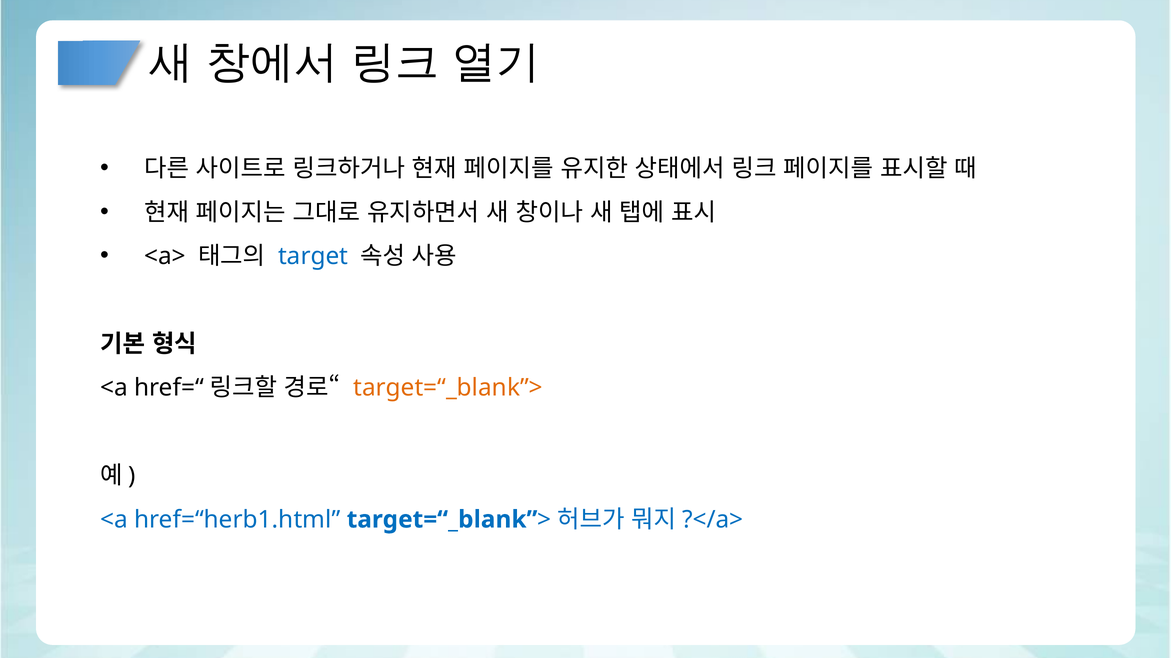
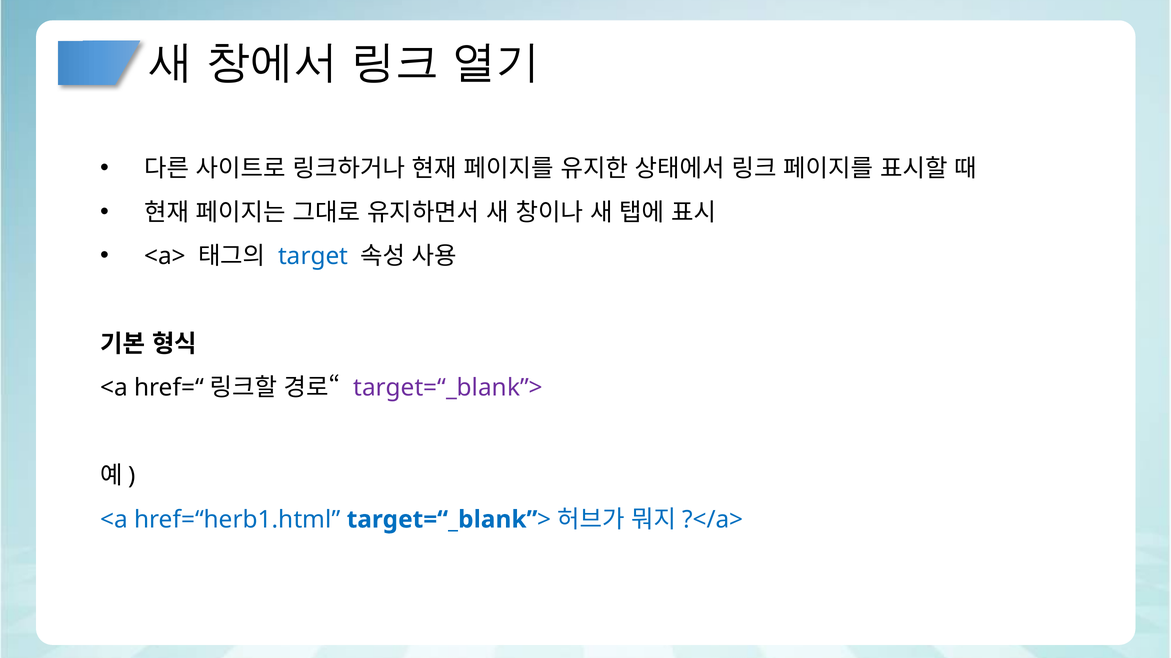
target=“_blank”> colour: orange -> purple (448, 388)
